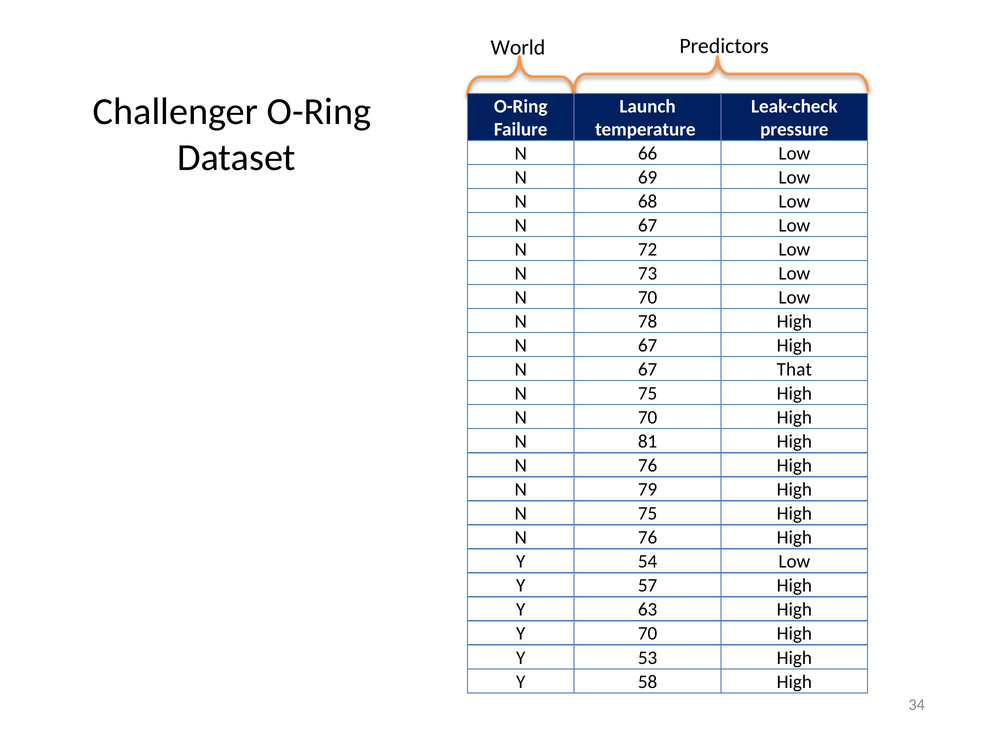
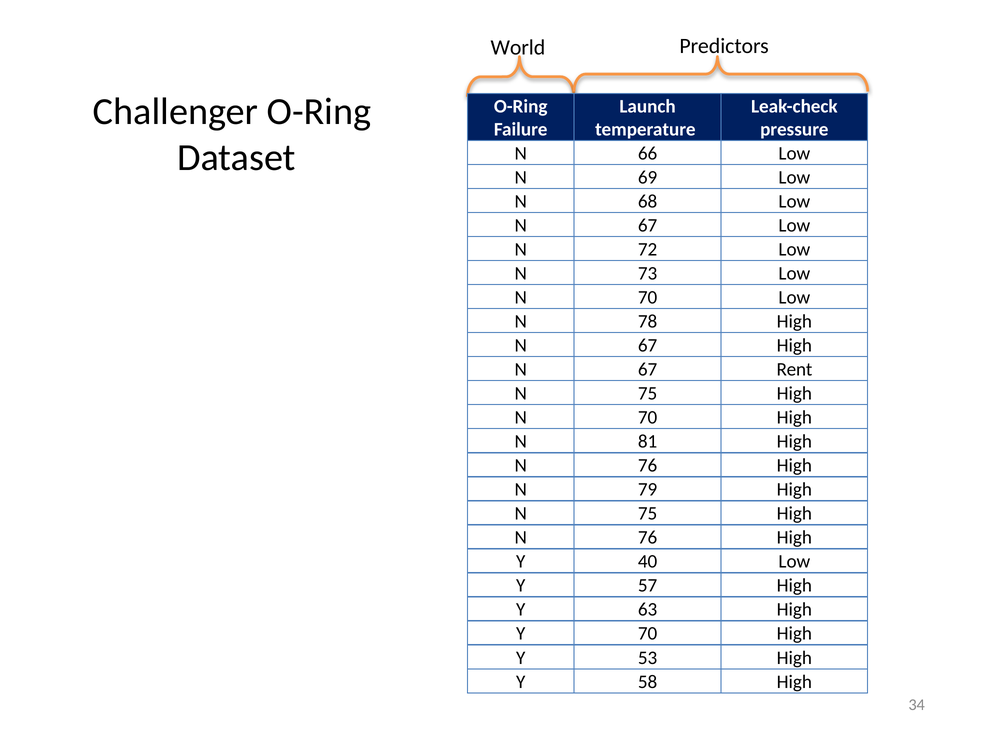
That: That -> Rent (794, 369)
54: 54 -> 40 (648, 562)
